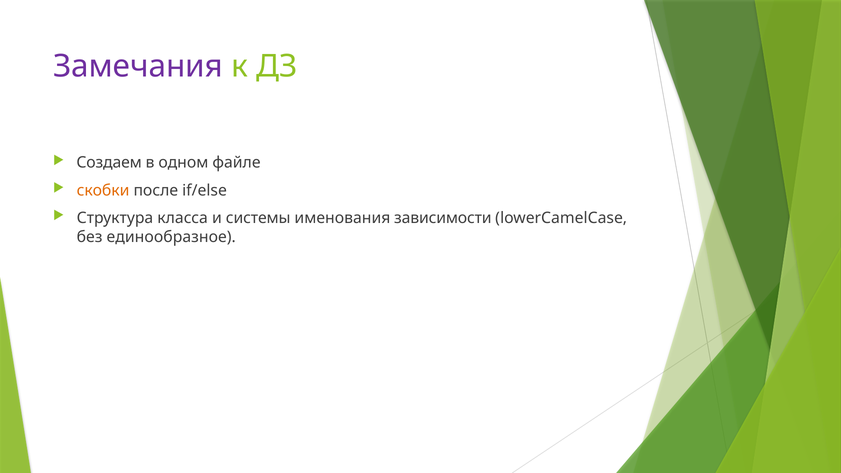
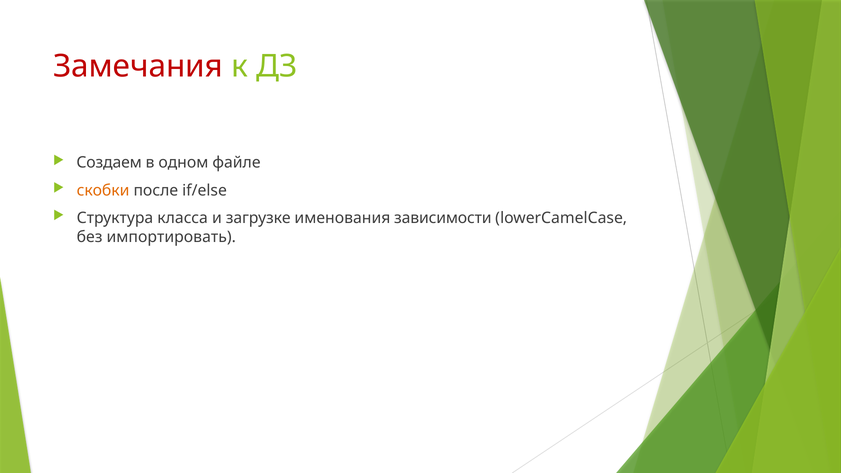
Замечания colour: purple -> red (138, 66)
системы: системы -> загрузке (258, 218)
единообразное: единообразное -> импортировать (171, 237)
